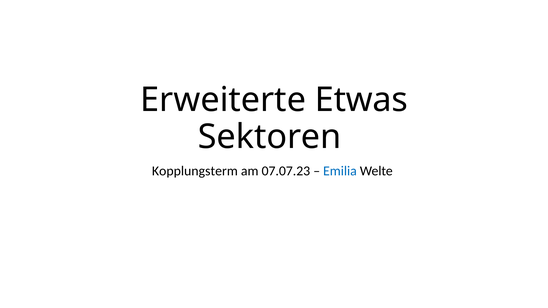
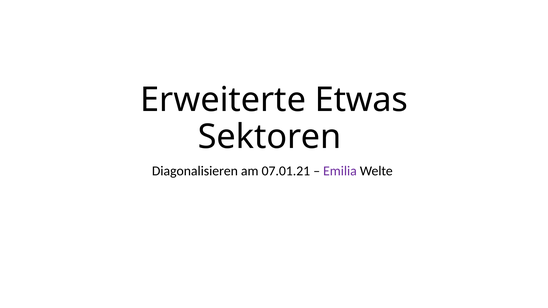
Kopplungsterm: Kopplungsterm -> Diagonalisieren (195, 171)
07.07.23: 07.07.23 -> 07.01.21 (286, 171)
Emilia colour: blue -> purple (340, 171)
